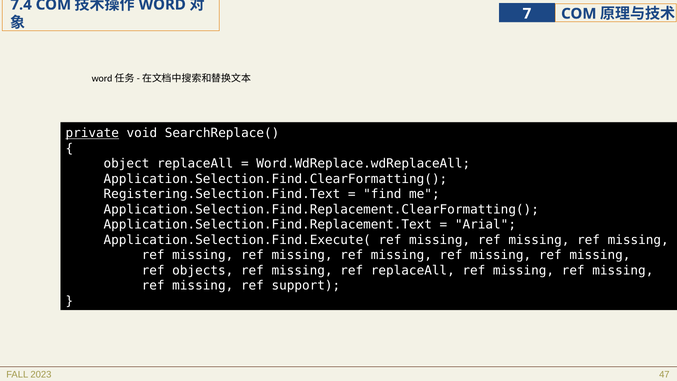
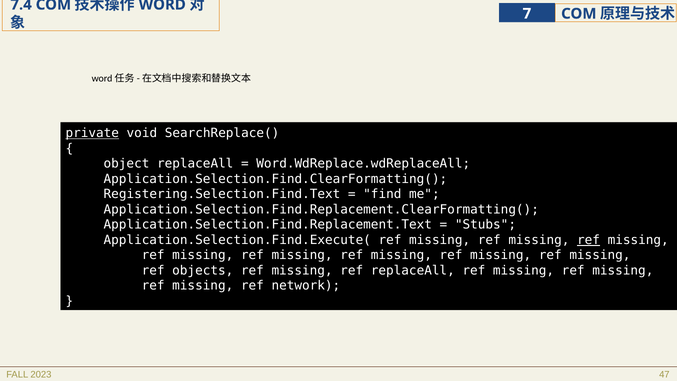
Arial: Arial -> Stubs (485, 225)
ref underline: none -> present (589, 240)
support: support -> network (306, 286)
